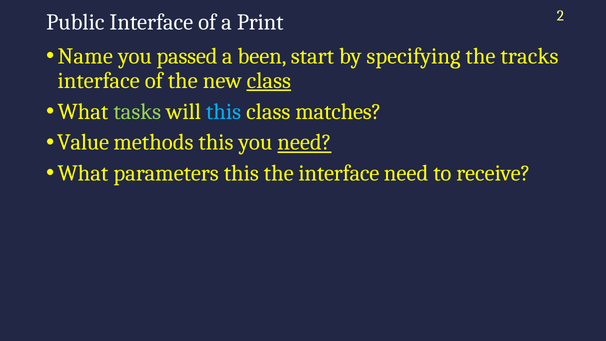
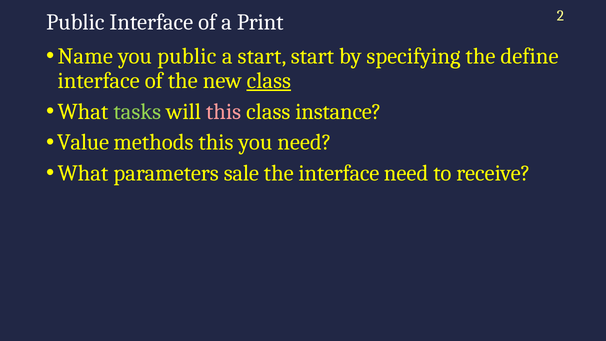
you passed: passed -> public (187, 56)
a been: been -> start (262, 56)
tracks: tracks -> define (530, 56)
this colour: light blue -> pink (224, 111)
matches: matches -> instance (338, 111)
need underline: present -> none (304, 142)
parameters this: this -> sale (241, 173)
